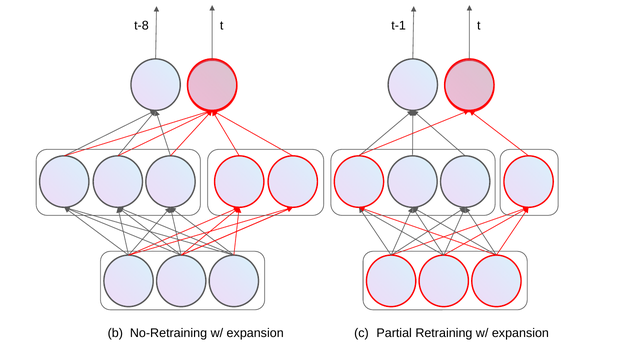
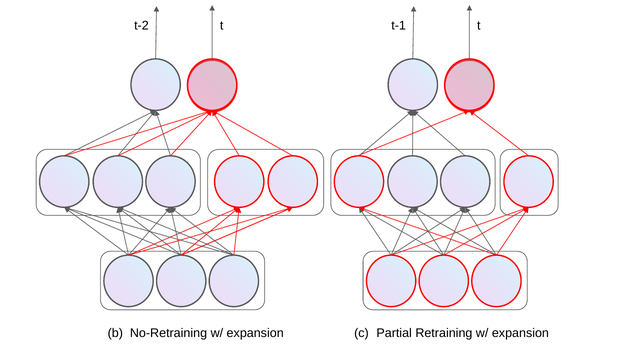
t-8: t-8 -> t-2 (141, 26)
